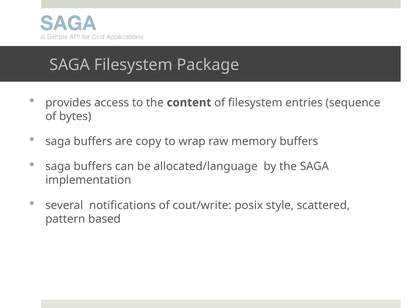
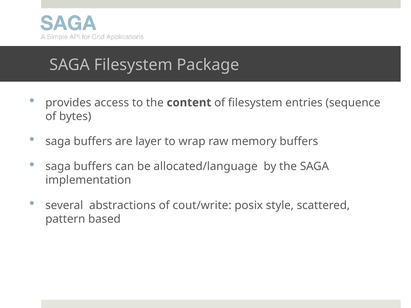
copy: copy -> layer (149, 142)
notifications: notifications -> abstractions (122, 205)
